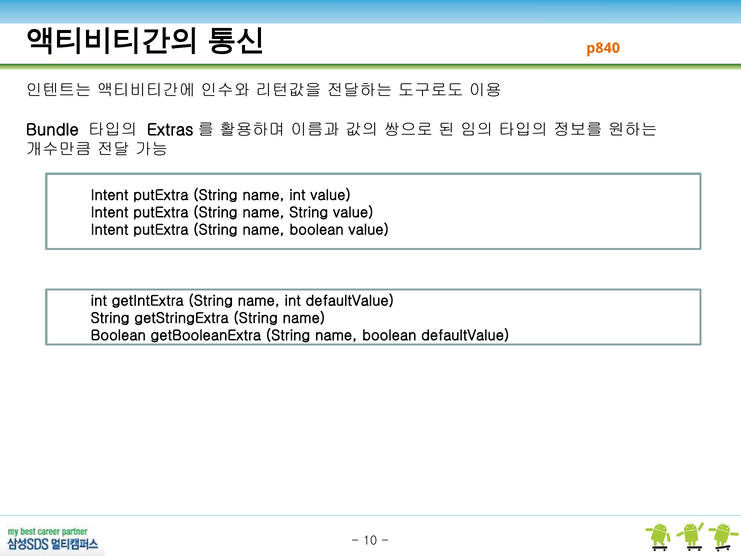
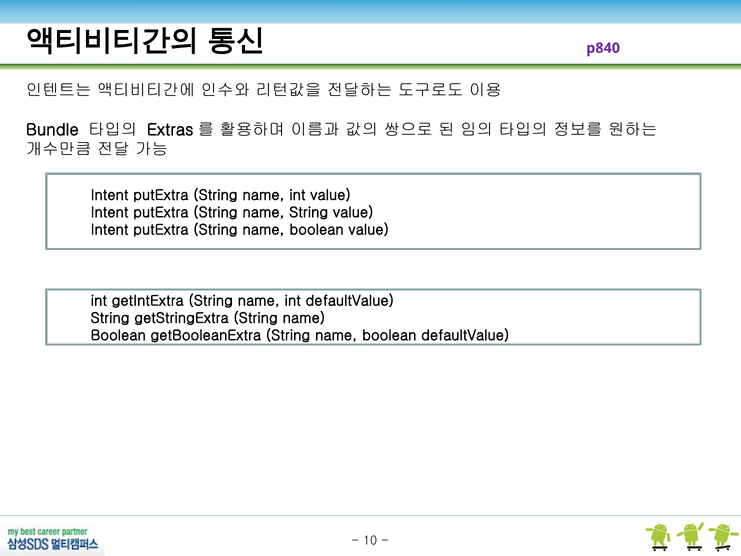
p840 colour: orange -> purple (603, 48)
